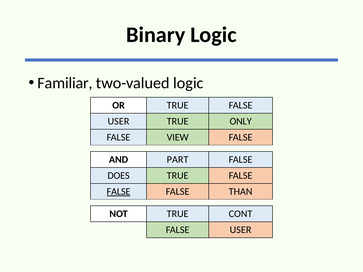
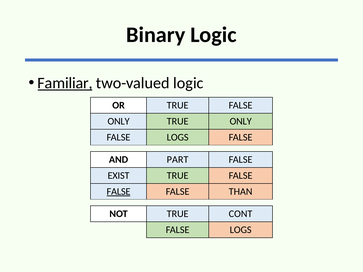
Familiar underline: none -> present (65, 83)
USER: USER -> ONLY (119, 121)
VIEW: VIEW -> LOGS (178, 137)
DOES: DOES -> EXIST (119, 176)
USER: USER -> LOGS (241, 230)
